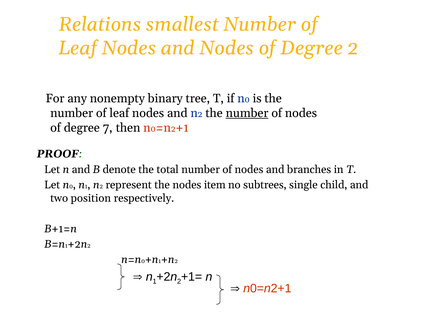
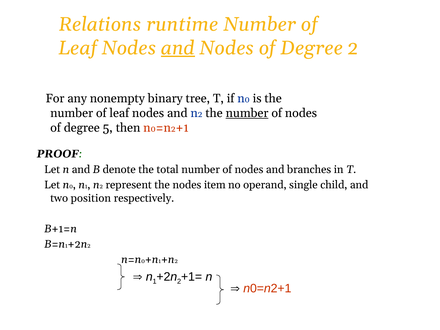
smallest: smallest -> runtime (182, 24)
and underline: none -> present (178, 48)
7: 7 -> 5 (108, 128)
subtrees: subtrees -> operand (265, 185)
